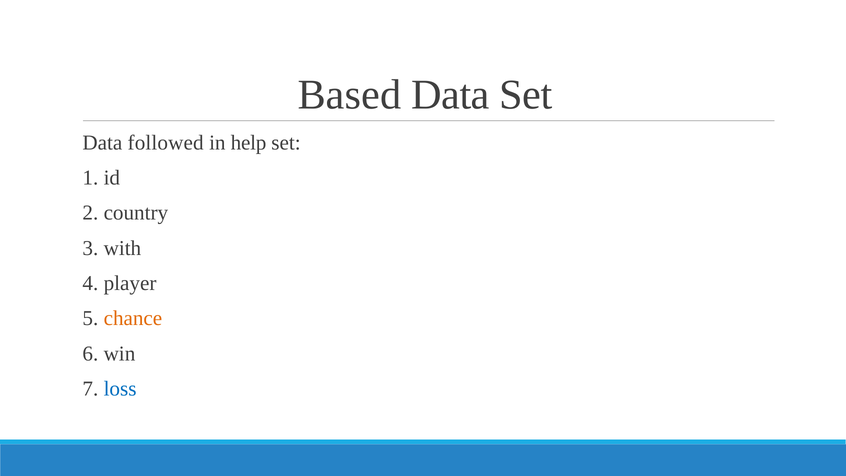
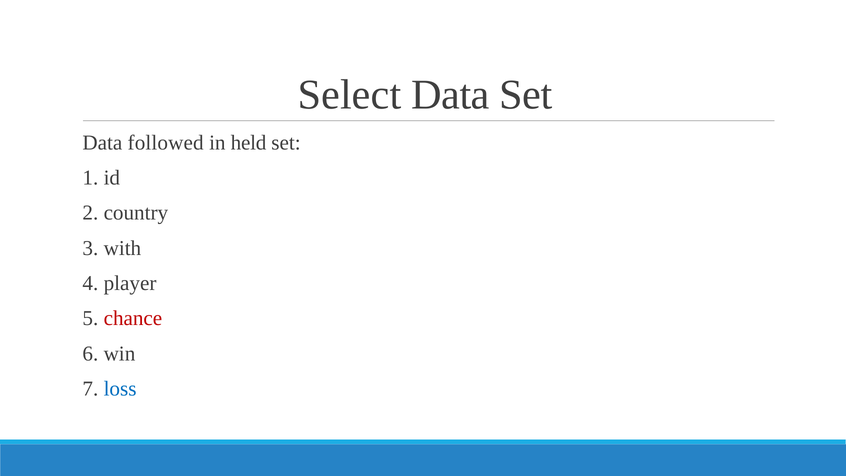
Based: Based -> Select (349, 95)
help: help -> held (249, 143)
chance colour: orange -> red (133, 318)
